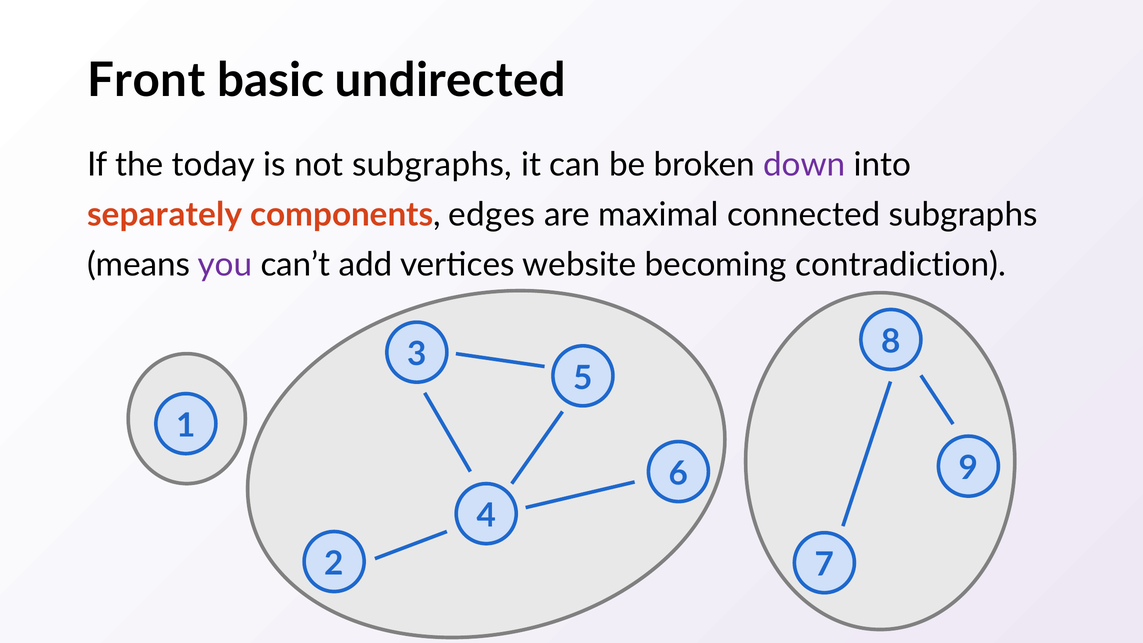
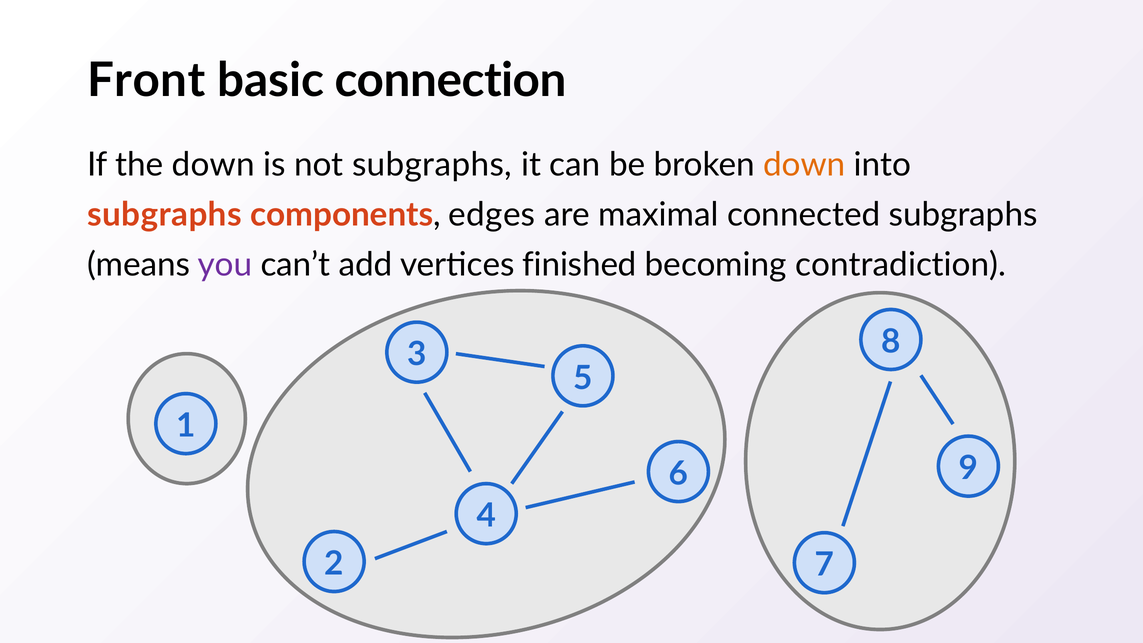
undirected: undirected -> connection (451, 81)
the today: today -> down (213, 164)
down colour: purple -> orange (804, 164)
separately: separately -> subgraphs (165, 215)
website: website -> finished (579, 265)
